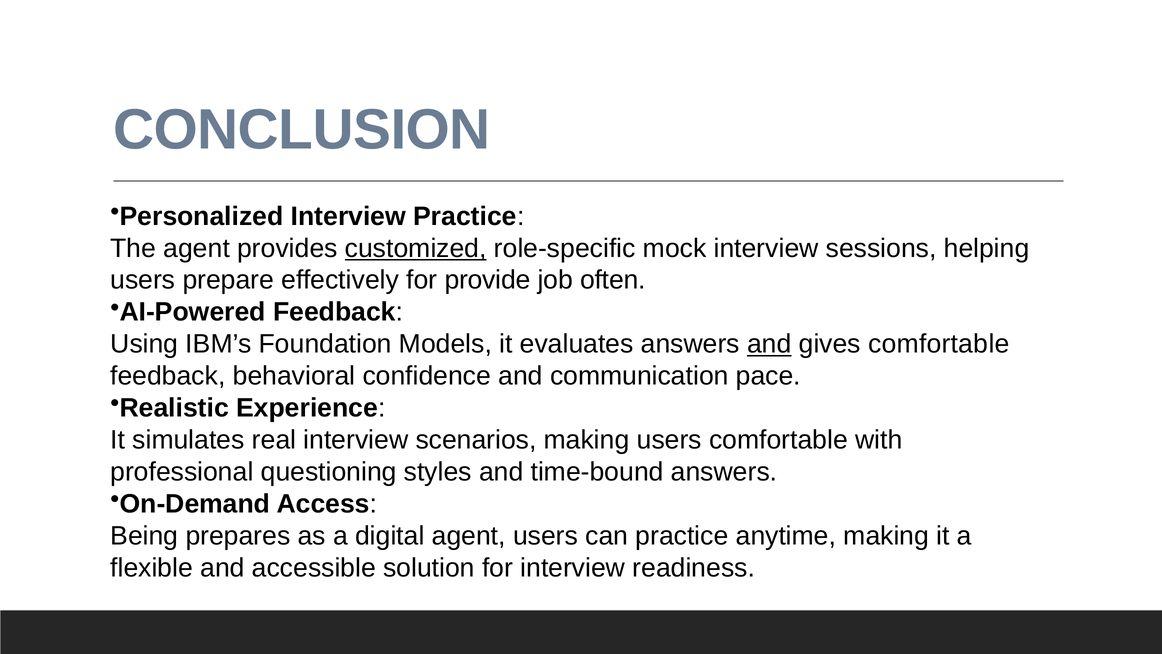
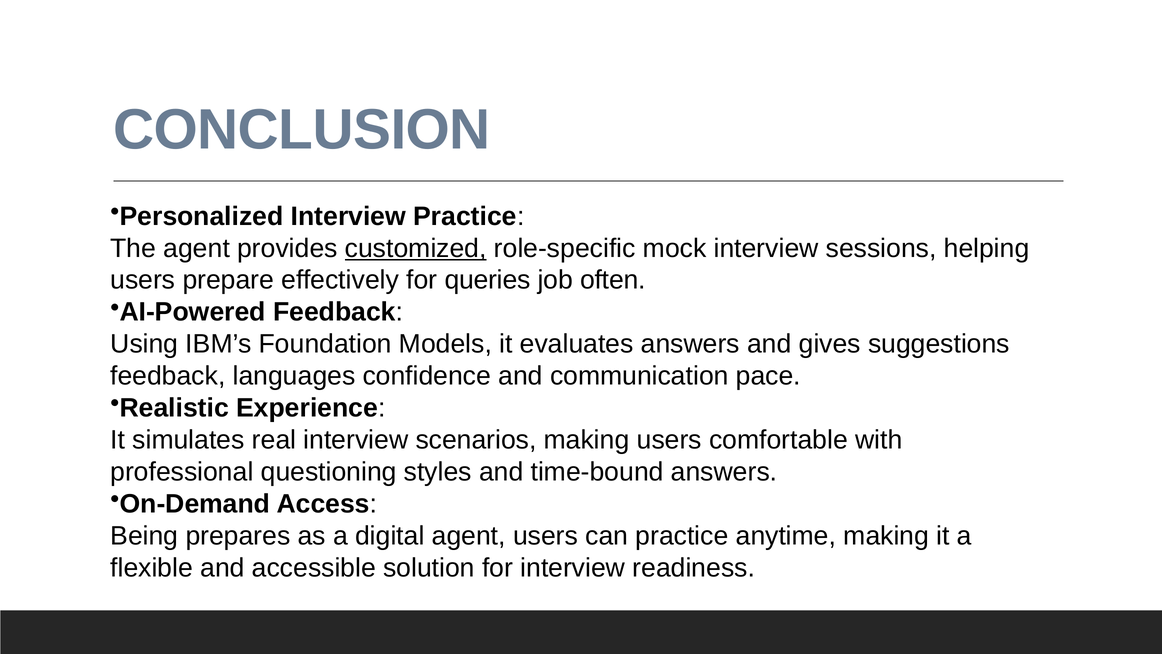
provide: provide -> queries (487, 280)
and underline: present -> none (769, 344)
gives comfortable: comfortable -> suggestions (939, 344)
behavioral: behavioral -> languages (294, 376)
